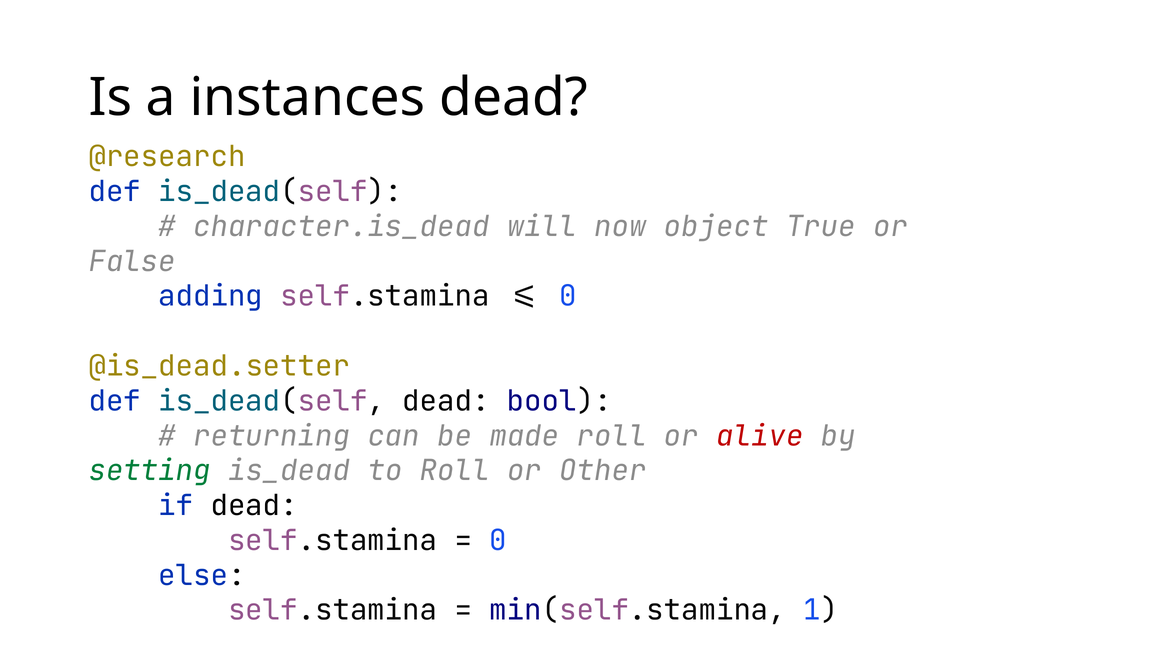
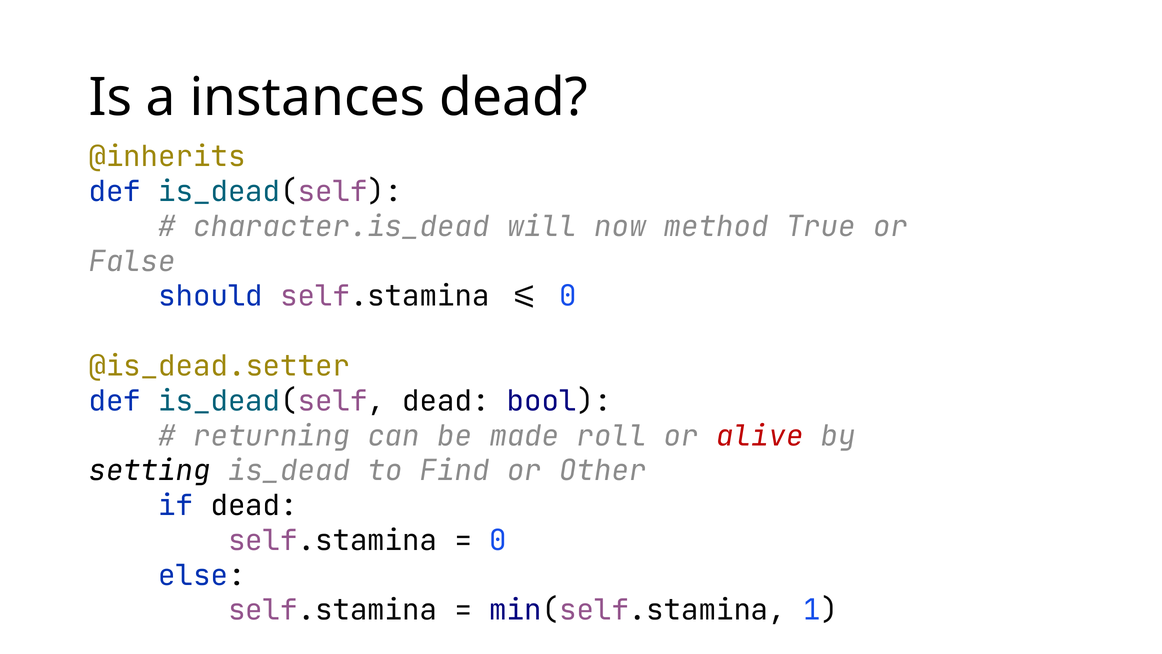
@research: @research -> @inherits (167, 157)
object: object -> method (716, 227)
adding: adding -> should (211, 296)
setting colour: green -> black (150, 471)
to Roll: Roll -> Find (455, 471)
